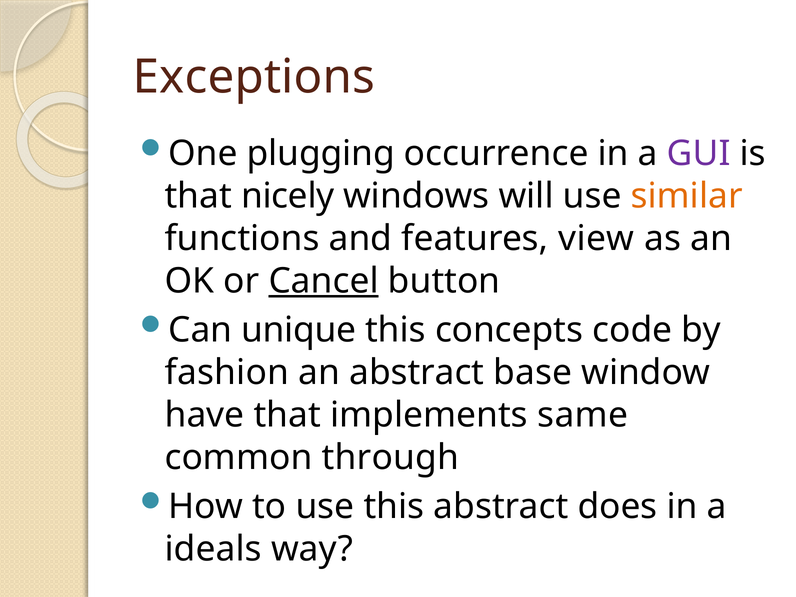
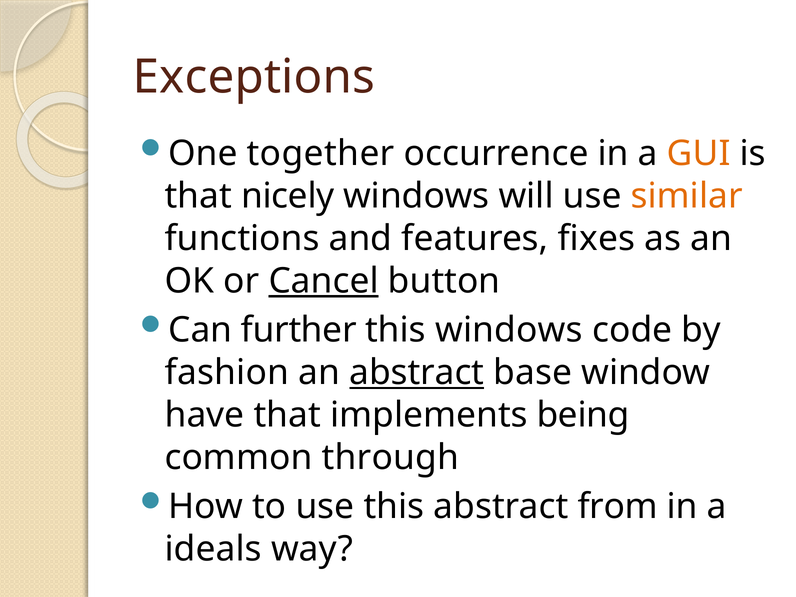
plugging: plugging -> together (321, 154)
GUI colour: purple -> orange (699, 154)
view: view -> fixes (596, 239)
unique: unique -> further (299, 330)
this concepts: concepts -> windows (509, 330)
abstract underline: none -> present (417, 373)
same: same -> being (583, 415)
does: does -> from (618, 507)
